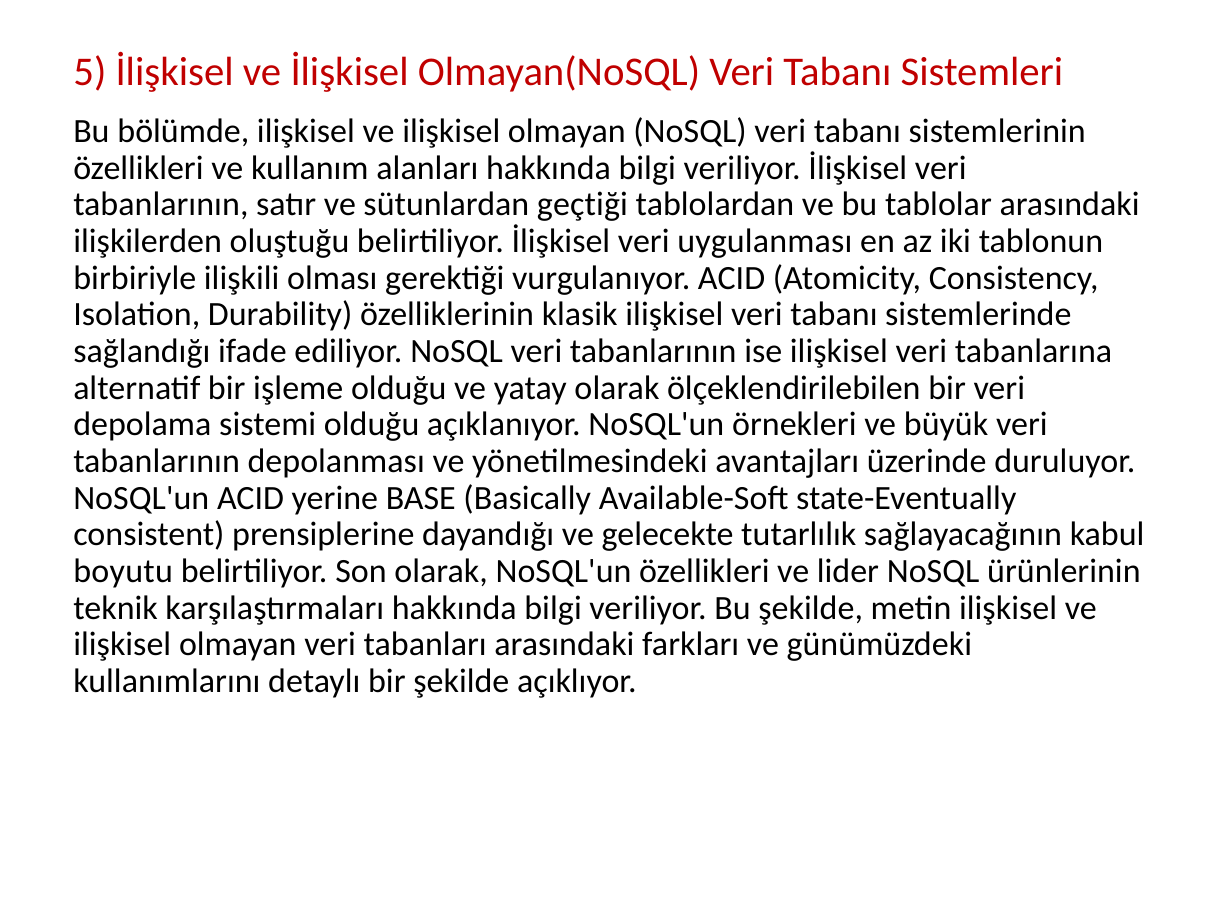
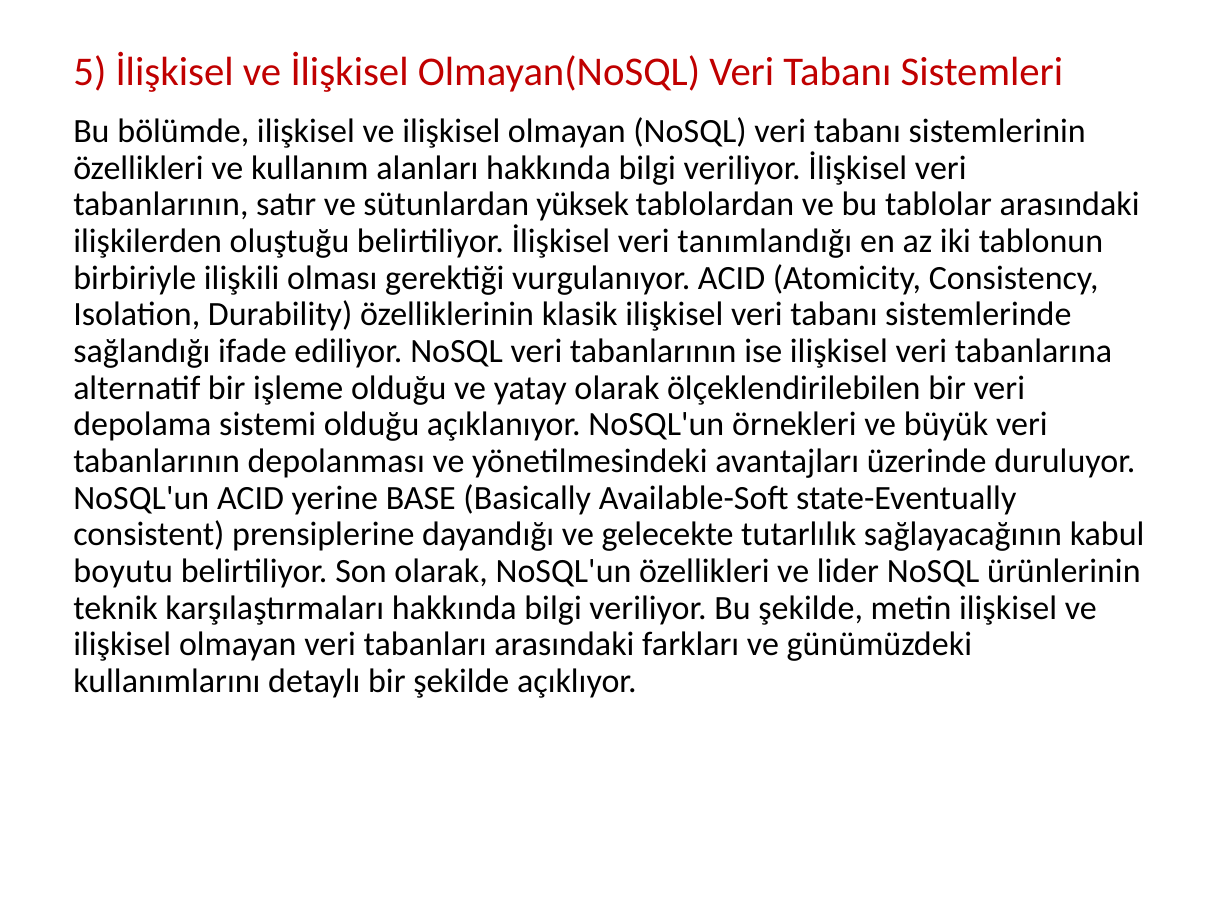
geçtiği: geçtiği -> yüksek (583, 205)
uygulanması: uygulanması -> tanımlandığı (765, 241)
